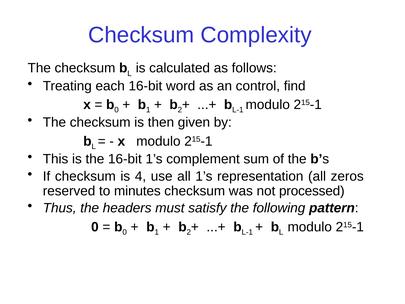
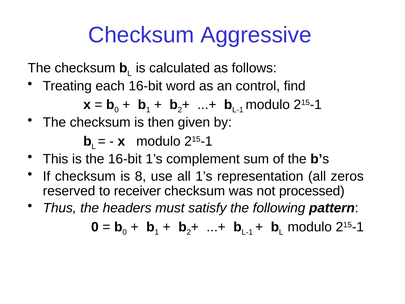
Complexity: Complexity -> Aggressive (256, 35)
4: 4 -> 8 (140, 176)
minutes: minutes -> receiver (137, 191)
